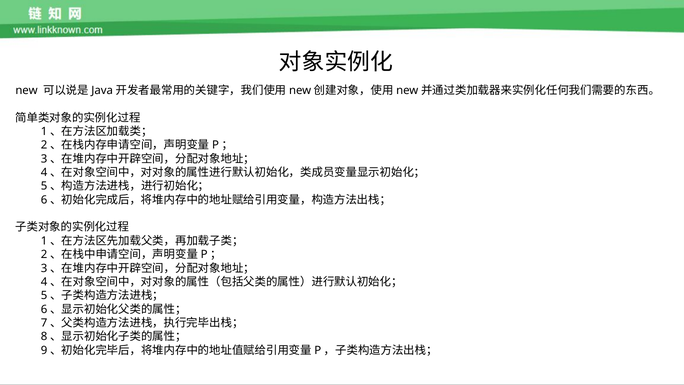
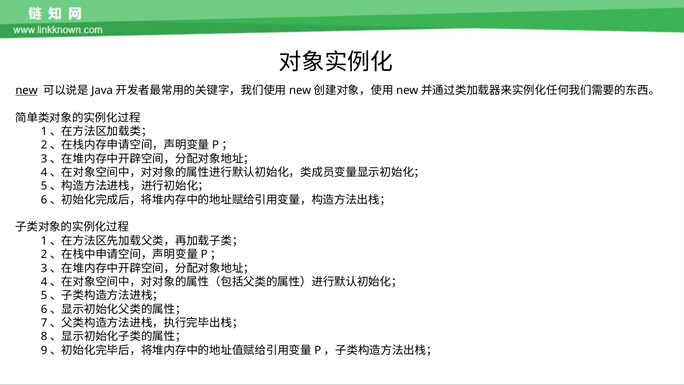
new underline: none -> present (26, 90)
